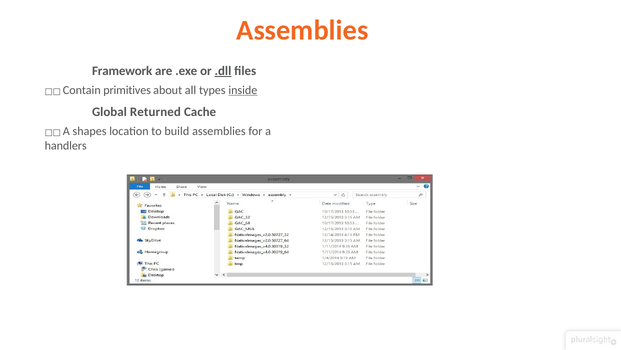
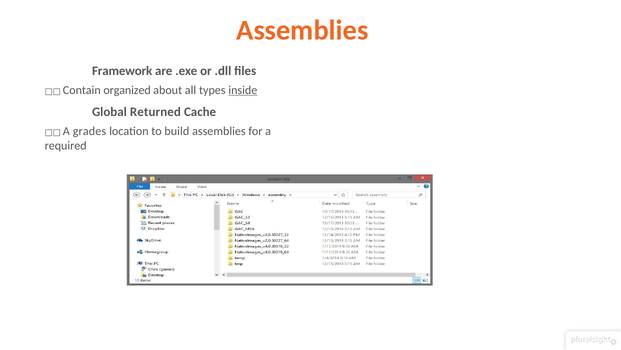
.dll underline: present -> none (223, 71)
primitives: primitives -> organized (127, 90)
shapes: shapes -> grades (89, 131)
handlers: handlers -> required (66, 146)
